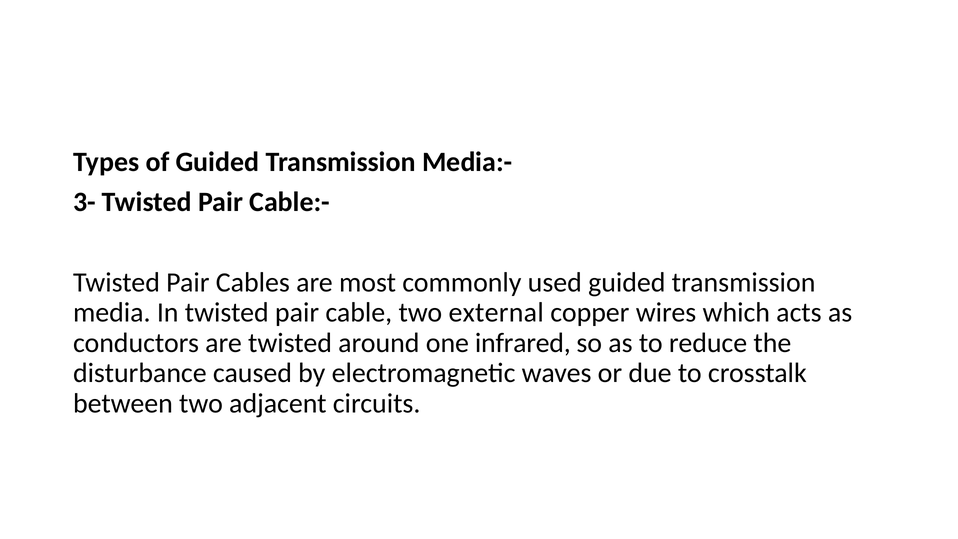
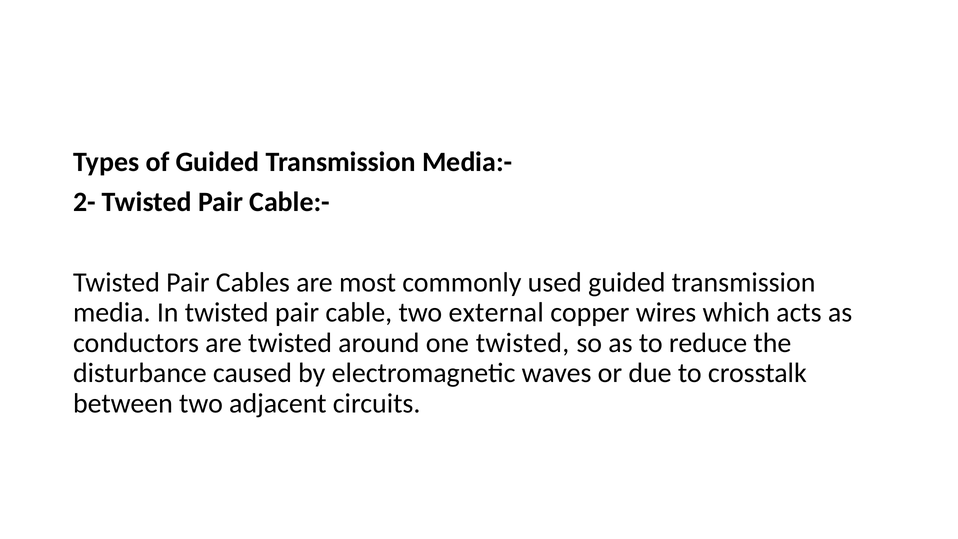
3-: 3- -> 2- (84, 202)
one infrared: infrared -> twisted (523, 343)
